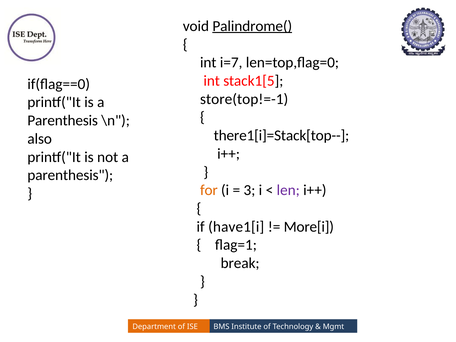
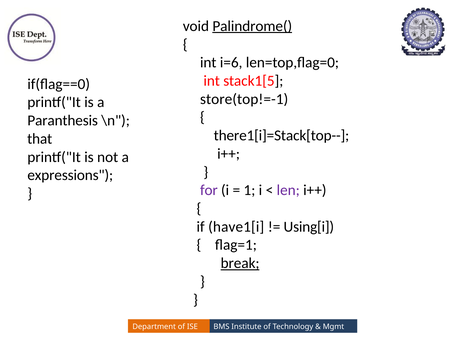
i=7: i=7 -> i=6 (231, 63)
Parenthesis: Parenthesis -> Paranthesis (63, 121)
also: also -> that (40, 139)
parenthesis: parenthesis -> expressions (70, 175)
for colour: orange -> purple (209, 190)
3: 3 -> 1 (249, 190)
More[i: More[i -> Using[i (309, 227)
break underline: none -> present (240, 263)
